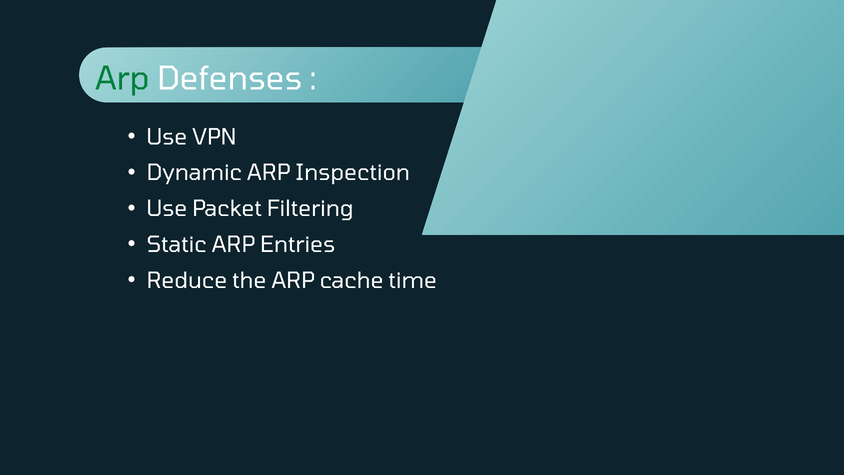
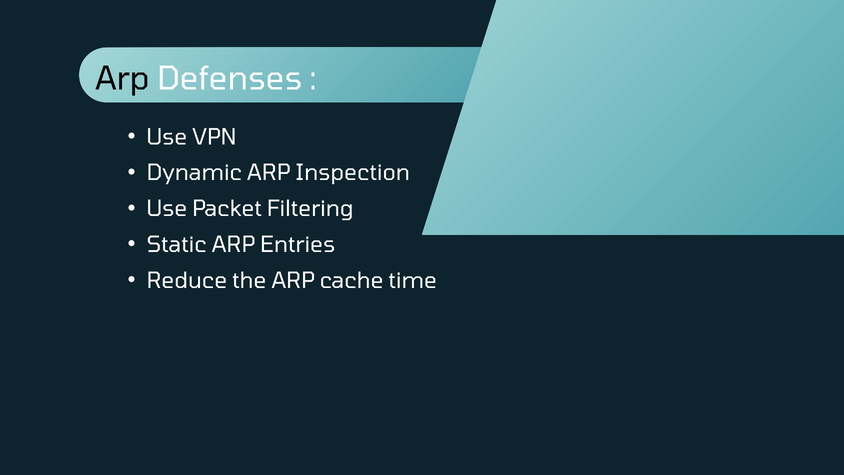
Arp colour: green -> black (122, 79)
